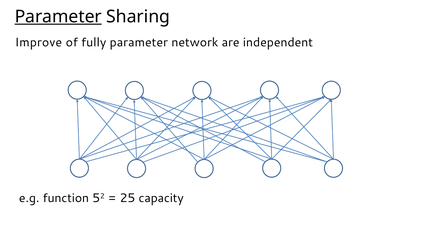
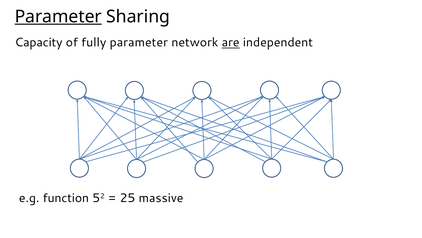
Improve: Improve -> Capacity (39, 42)
are underline: none -> present (231, 42)
capacity: capacity -> massive (161, 197)
